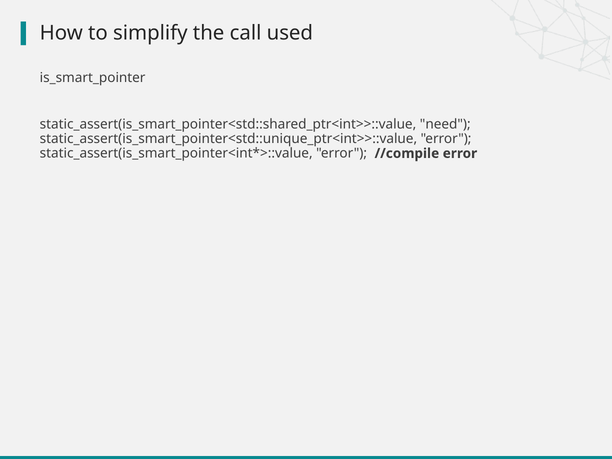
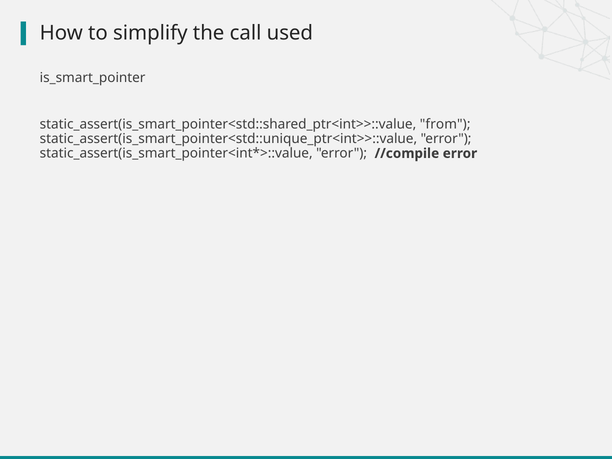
need: need -> from (445, 124)
